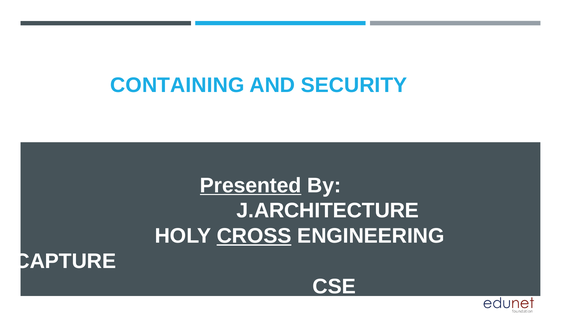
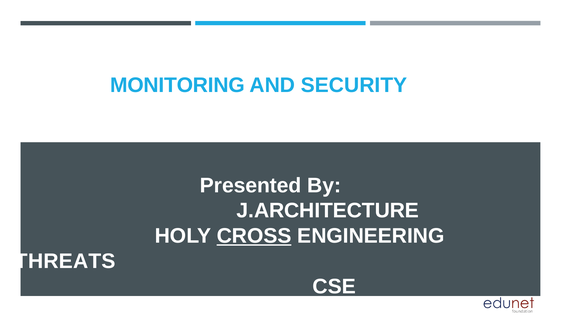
CONTAINING: CONTAINING -> MONITORING (178, 85)
Presented underline: present -> none (251, 185)
CAPTURE: CAPTURE -> THREATS (65, 261)
